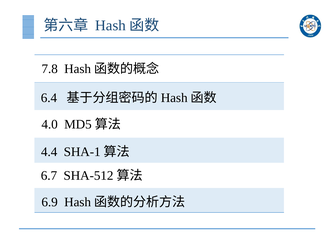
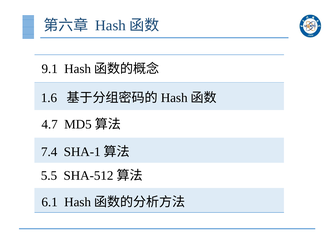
7.8: 7.8 -> 9.1 (50, 69)
6.4: 6.4 -> 1.6 (49, 98)
4.0: 4.0 -> 4.7 (50, 125)
4.4: 4.4 -> 7.4 (49, 152)
6.7: 6.7 -> 5.5 (49, 176)
6.9: 6.9 -> 6.1 (50, 202)
